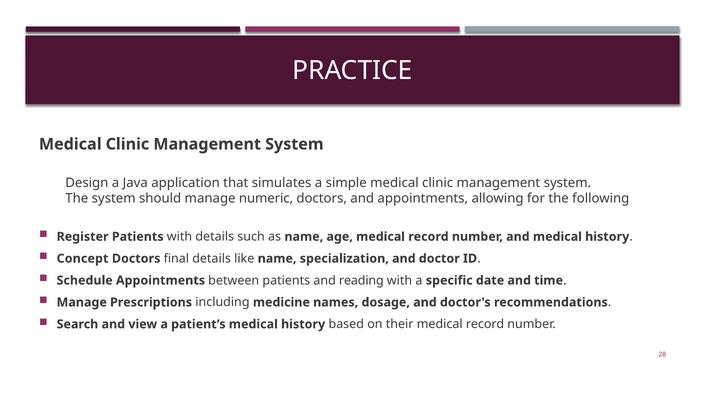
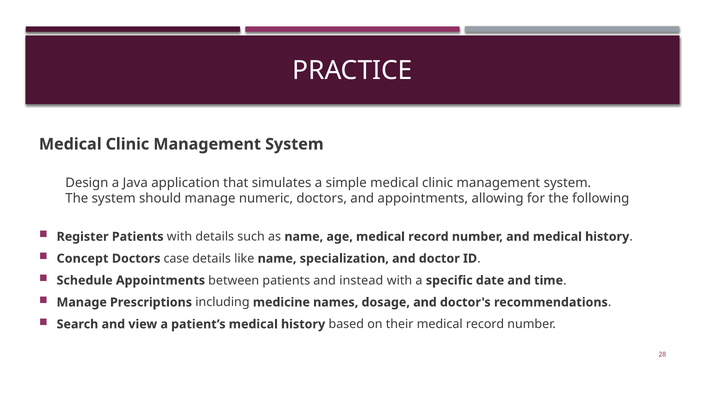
final: final -> case (176, 259)
reading: reading -> instead (361, 281)
